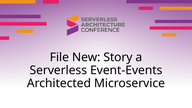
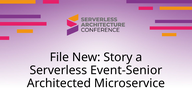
Event-Events: Event-Events -> Event-Senior (126, 70)
